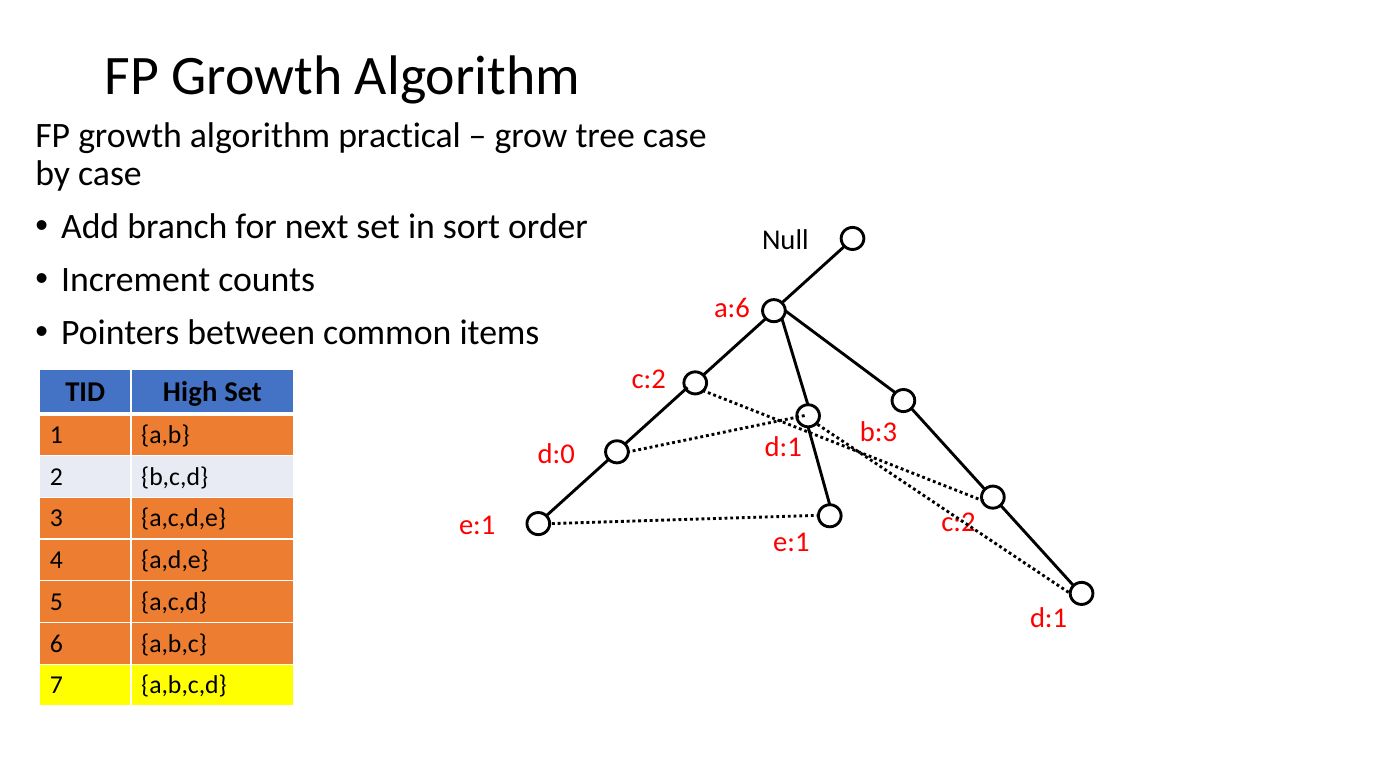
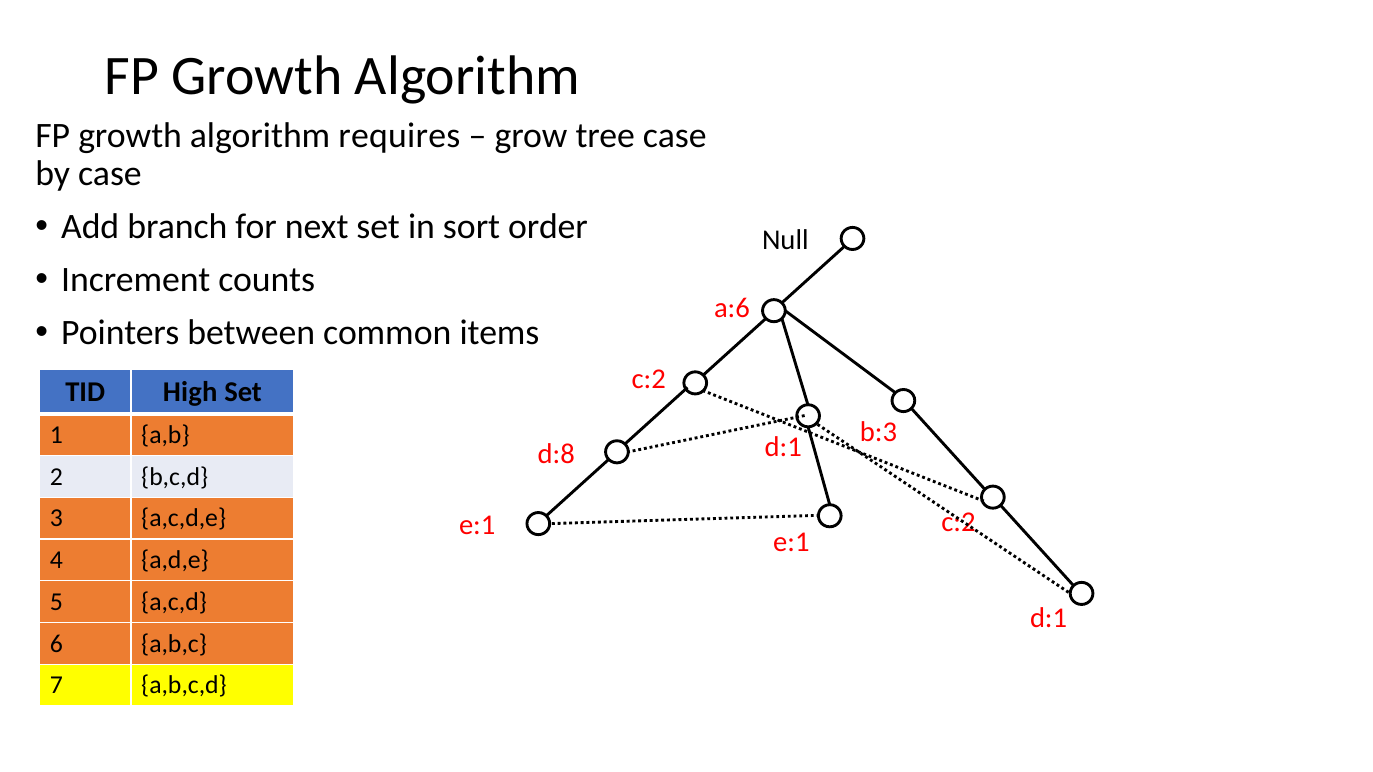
practical: practical -> requires (399, 135)
d:0: d:0 -> d:8 (556, 454)
